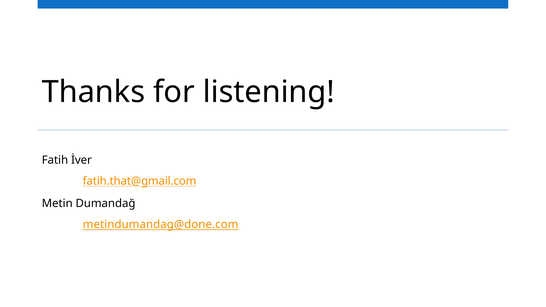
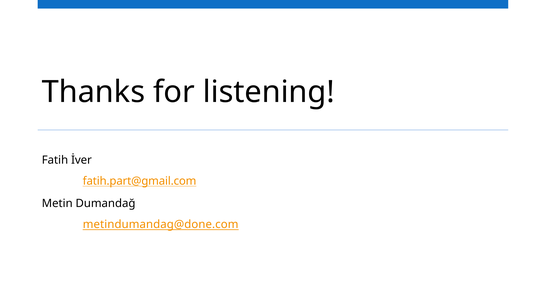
fatih.that@gmail.com: fatih.that@gmail.com -> fatih.part@gmail.com (140, 181)
